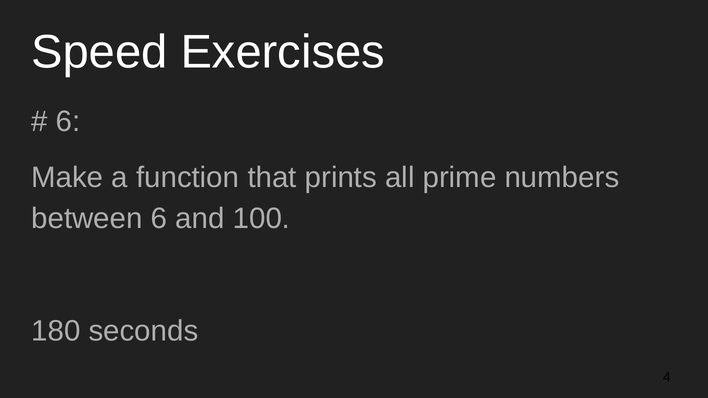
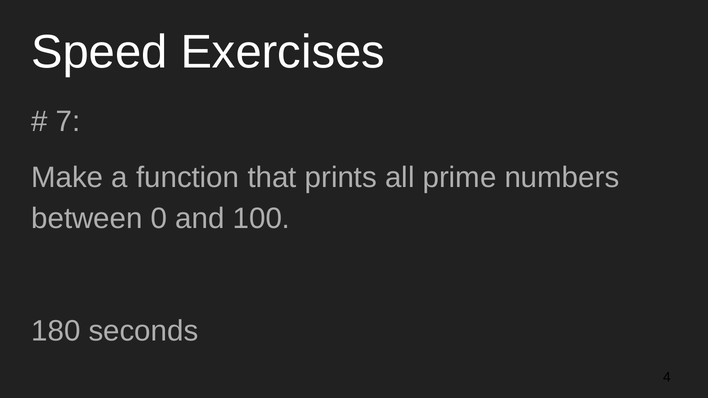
6: 6 -> 7 (68, 121)
between 6: 6 -> 0 (159, 218)
